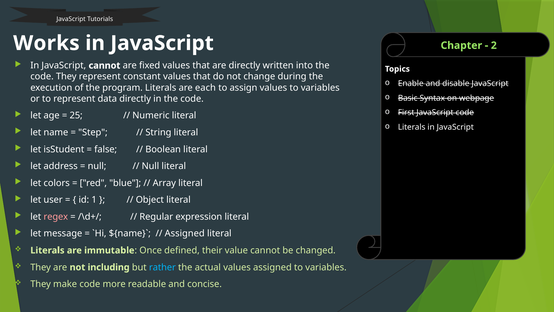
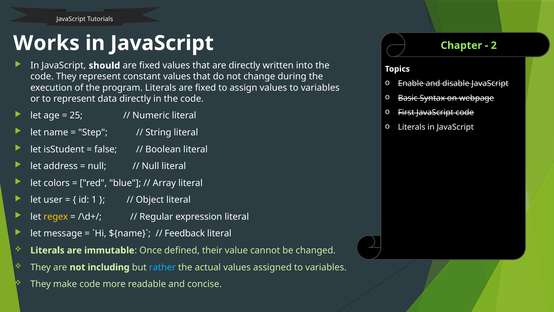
JavaScript cannot: cannot -> should (104, 65)
Literals are each: each -> fixed (206, 88)
regex colour: pink -> yellow (56, 216)
Assigned: Assigned -> Feedback (185, 233)
